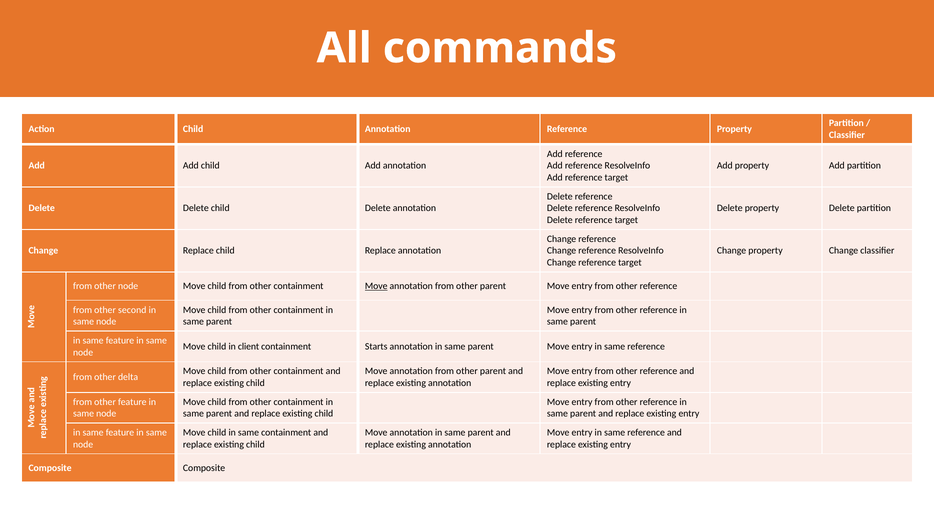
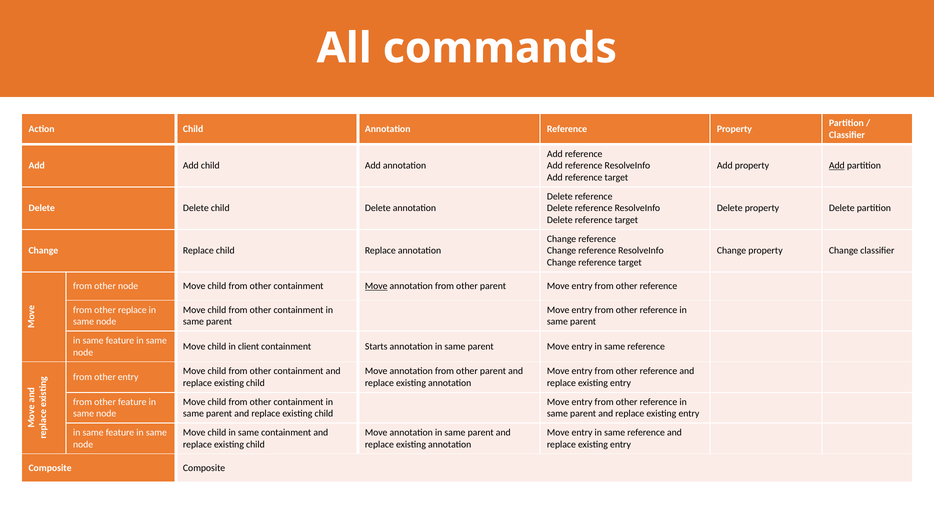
Add underline: none -> present (837, 166)
other second: second -> replace (132, 309)
other delta: delta -> entry (128, 377)
